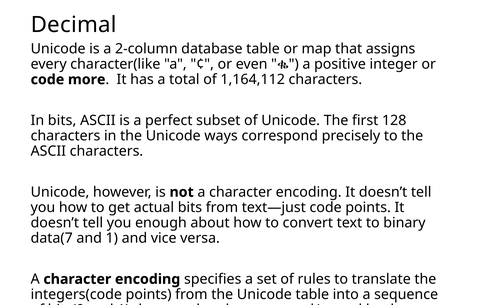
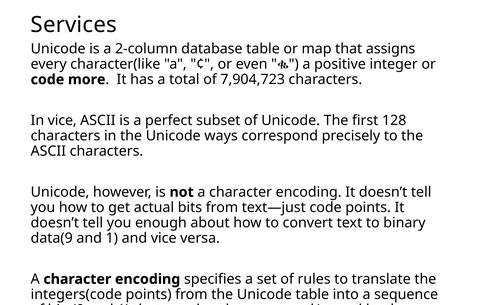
Decimal: Decimal -> Services (74, 25)
1,164,112: 1,164,112 -> 7,904,723 (253, 79)
In bits: bits -> vice (62, 120)
data(7: data(7 -> data(9 (52, 238)
